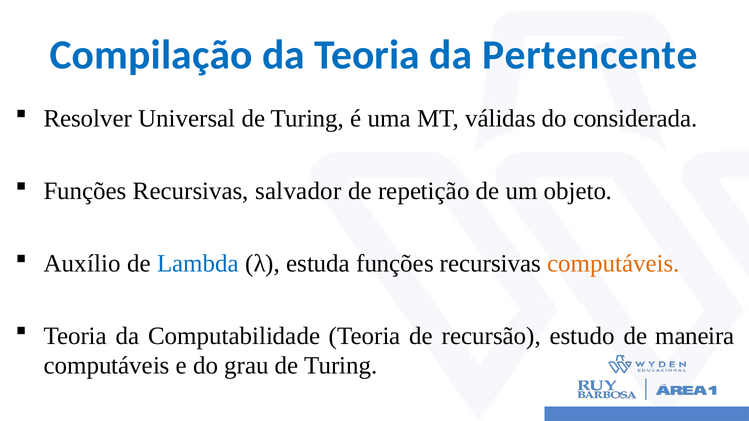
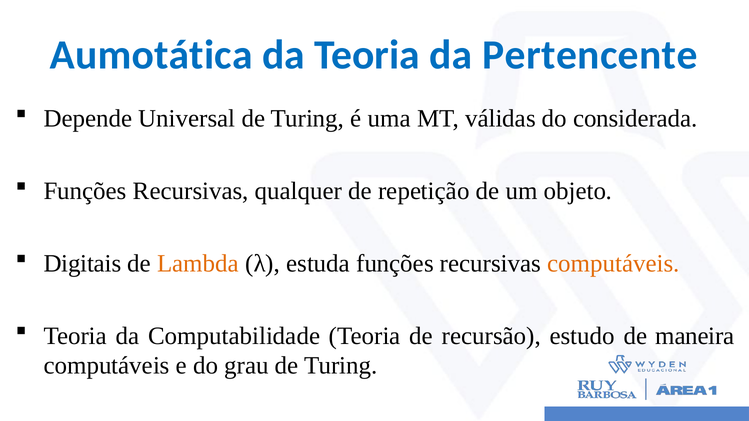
Compilação: Compilação -> Aumotática (151, 55)
Resolver: Resolver -> Depende (88, 119)
salvador: salvador -> qualquer (298, 191)
Auxílio: Auxílio -> Digitais (82, 264)
Lambda colour: blue -> orange (198, 264)
